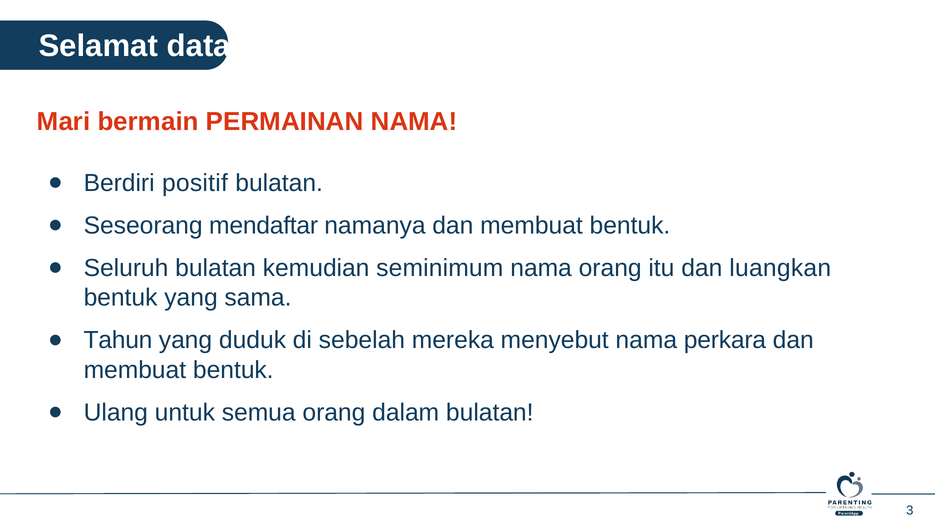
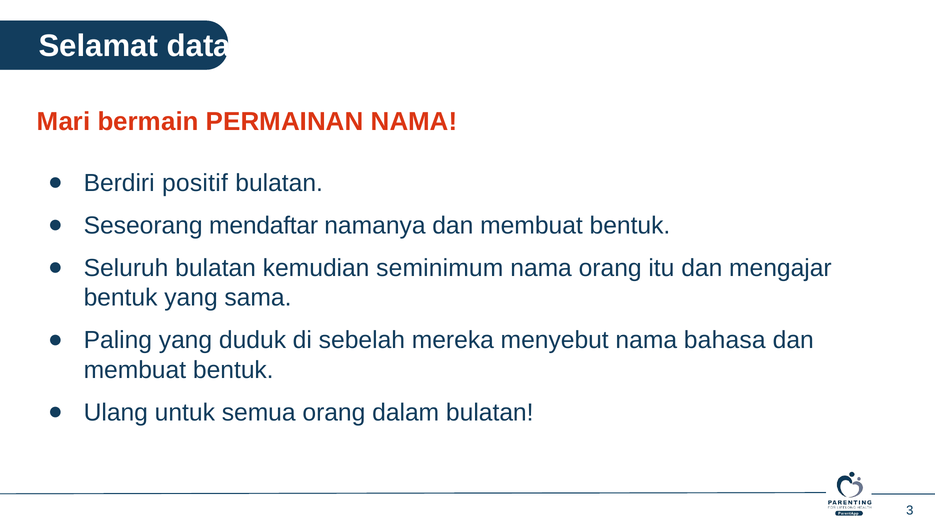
luangkan: luangkan -> mengajar (780, 268)
Tahun: Tahun -> Paling (118, 340)
perkara: perkara -> bahasa (725, 340)
